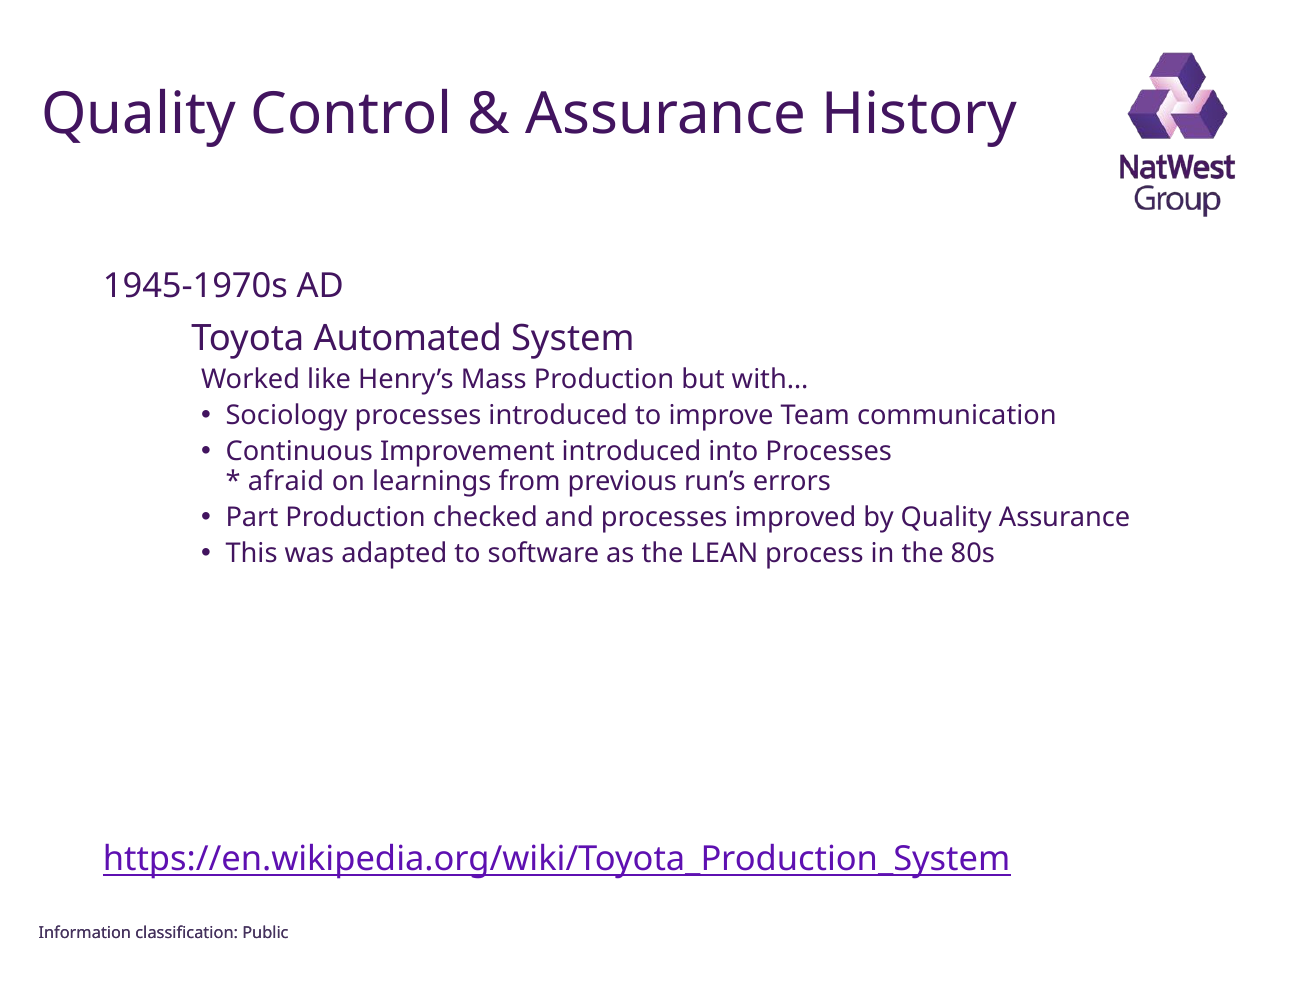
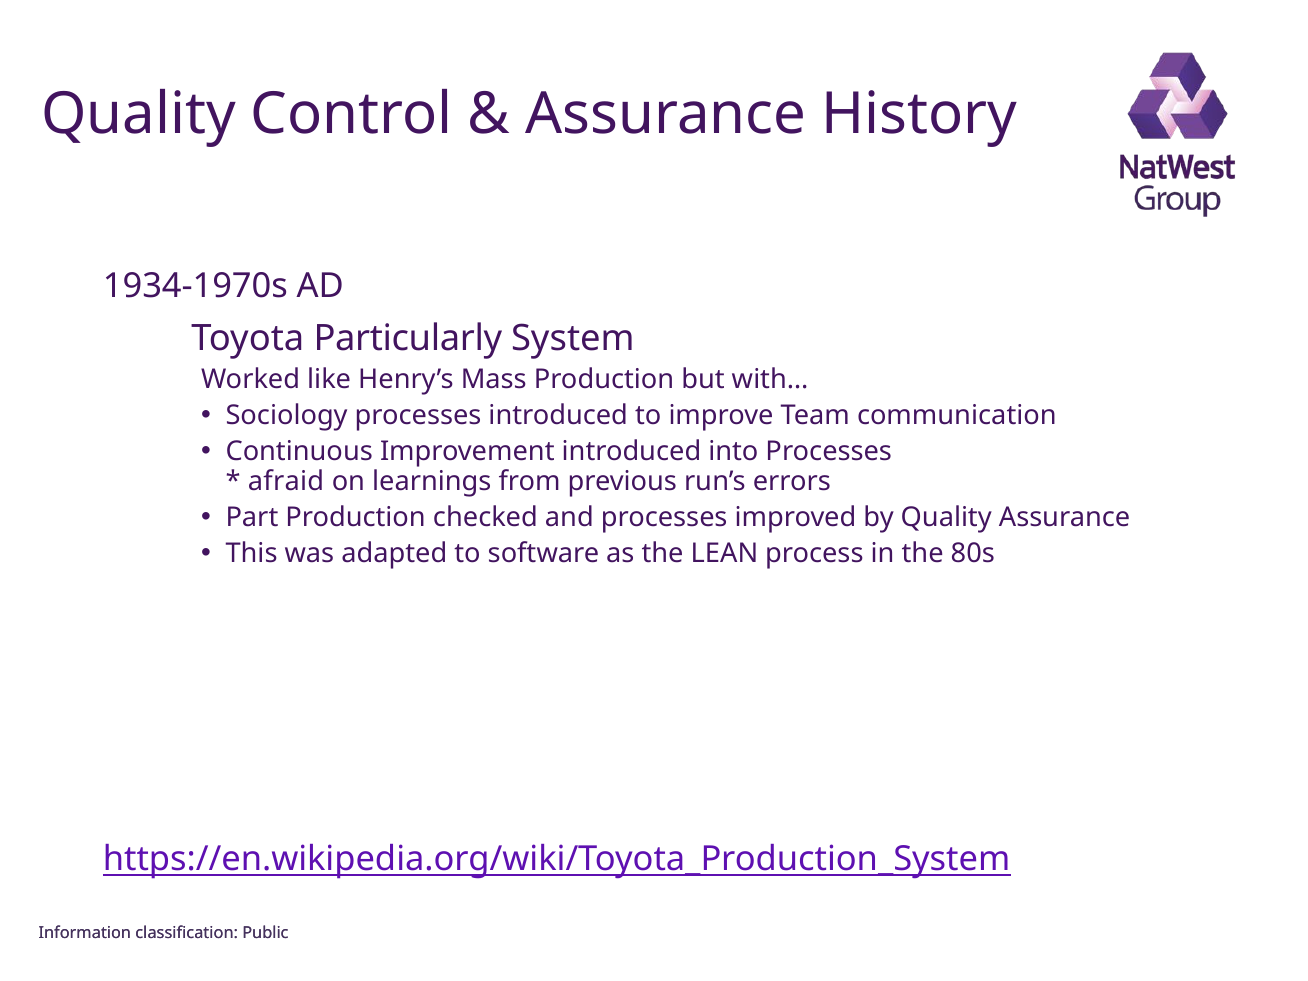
1945-1970s: 1945-1970s -> 1934-1970s (195, 286)
Automated: Automated -> Particularly (408, 338)
